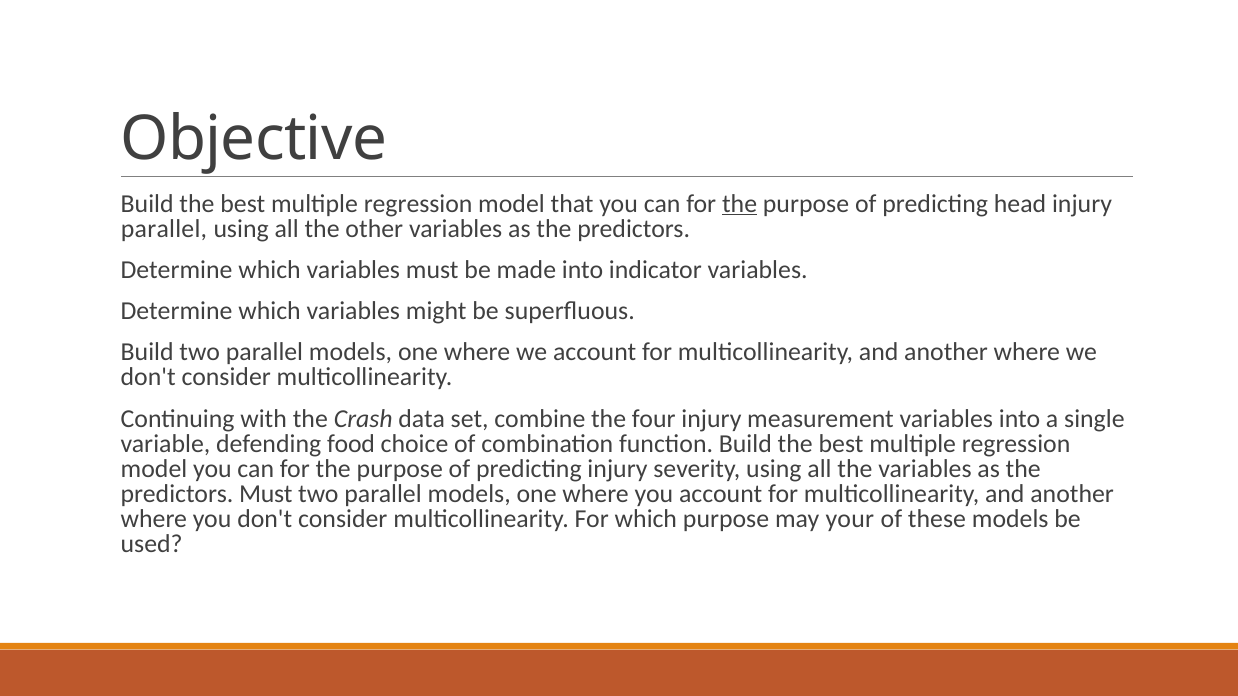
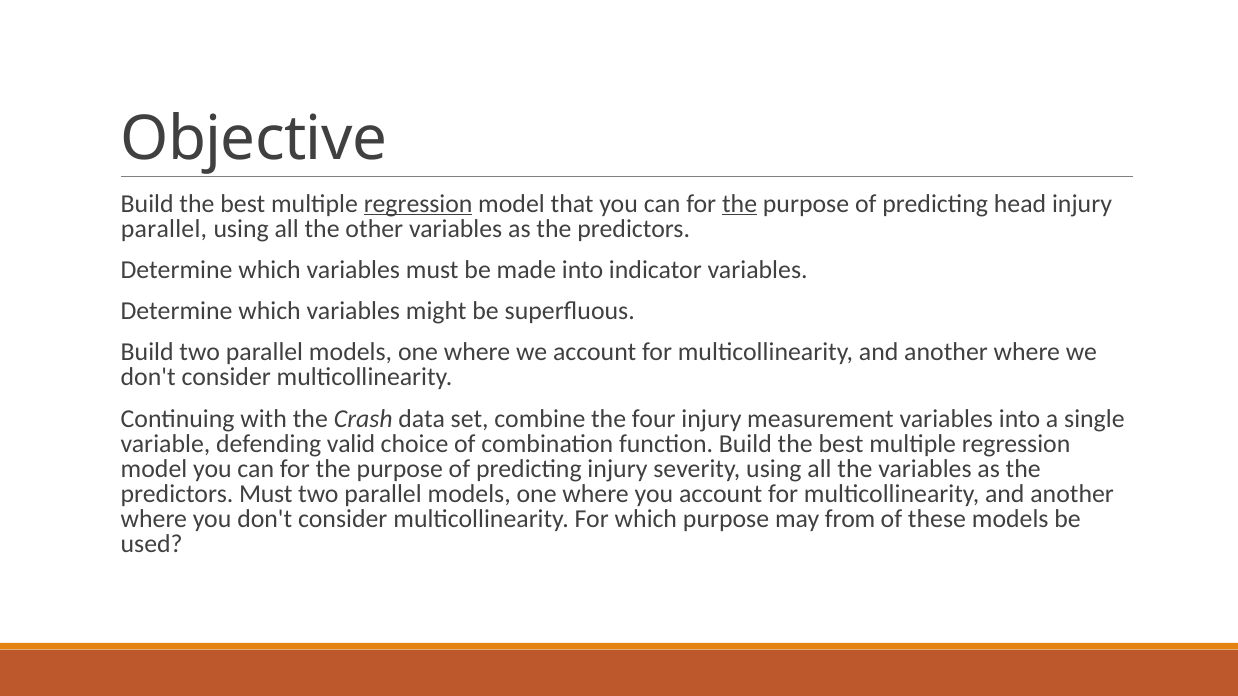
regression underline: none -> present (418, 204)
food: food -> valid (351, 444)
your: your -> from (850, 519)
